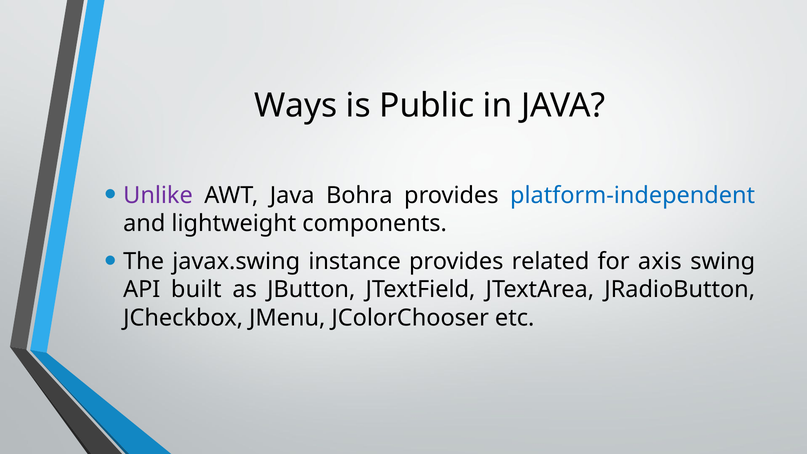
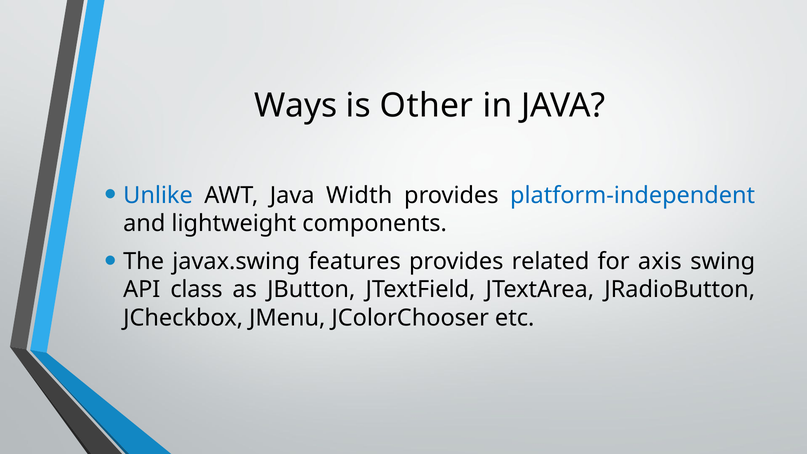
Public: Public -> Other (427, 106)
Unlike colour: purple -> blue (158, 195)
Bohra: Bohra -> Width (359, 195)
instance: instance -> features (355, 261)
built: built -> class (197, 290)
